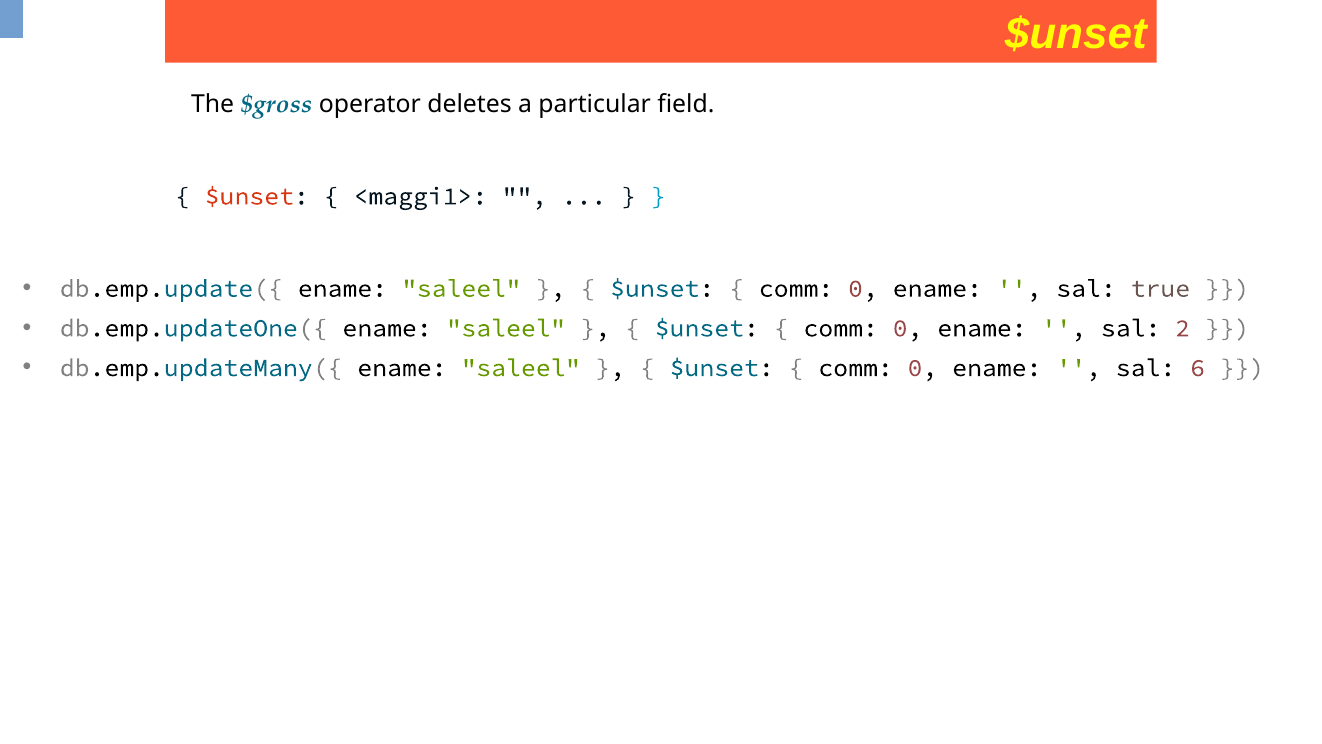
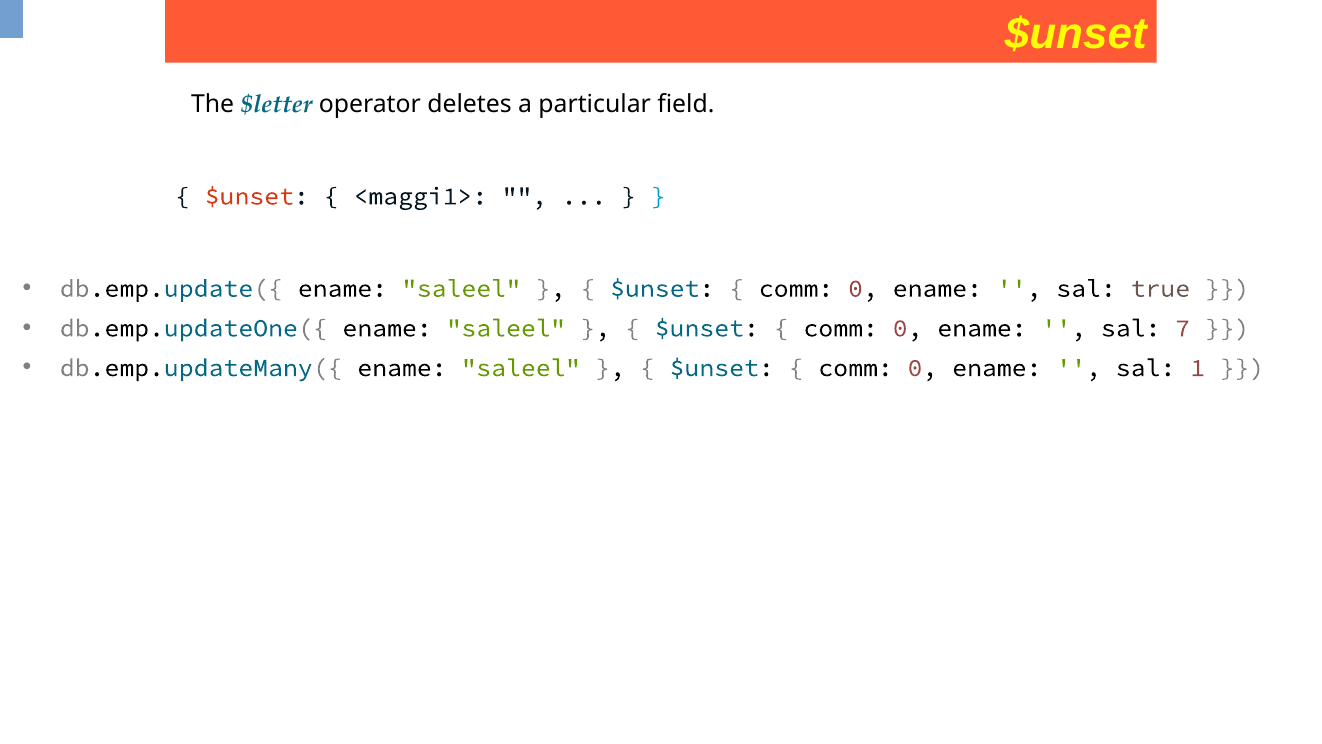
$gross: $gross -> $letter (277, 104)
2: 2 -> 7 (1183, 328)
6: 6 -> 1 (1198, 368)
